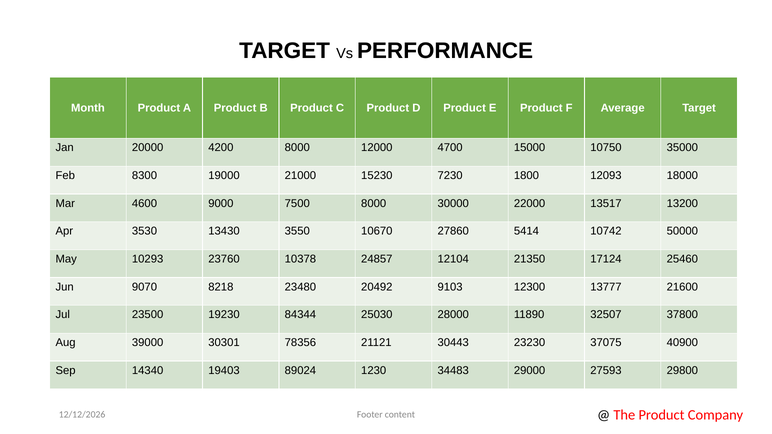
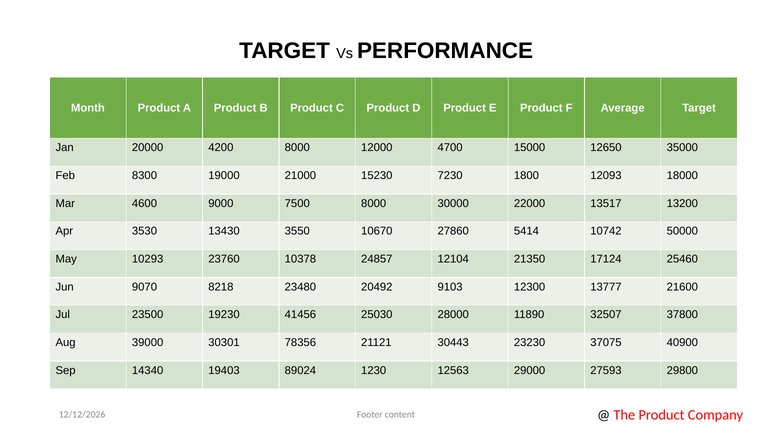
10750: 10750 -> 12650 (606, 148)
84344: 84344 -> 41456 (300, 315)
34483: 34483 -> 12563 (453, 371)
